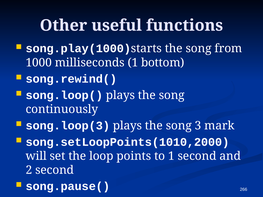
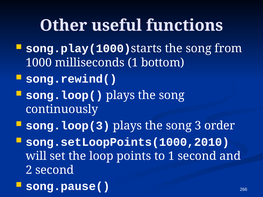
mark: mark -> order (220, 126)
song.setLoopPoints(1010,2000: song.setLoopPoints(1010,2000 -> song.setLoopPoints(1000,2010 (127, 142)
